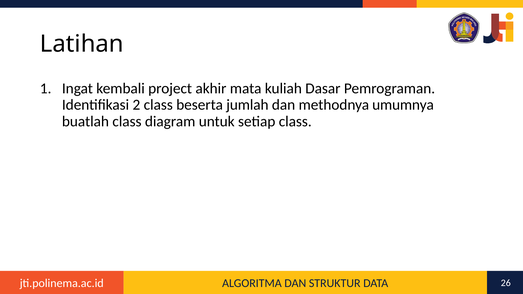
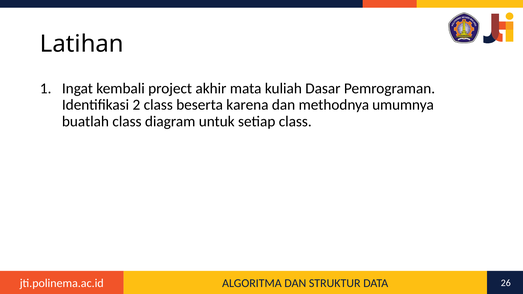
jumlah: jumlah -> karena (247, 105)
